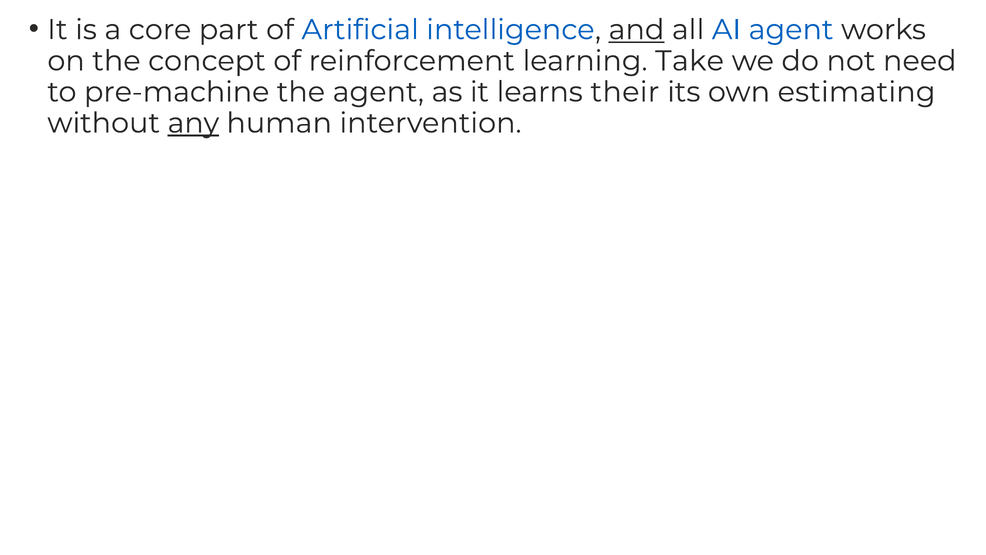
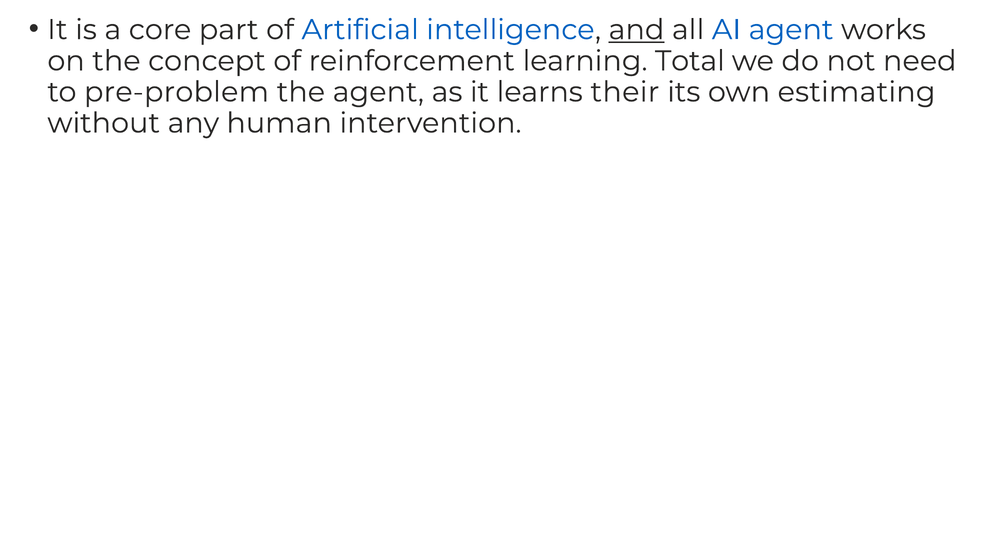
Take: Take -> Total (690, 61)
pre-machine: pre-machine -> pre-problem (177, 92)
any underline: present -> none (193, 123)
